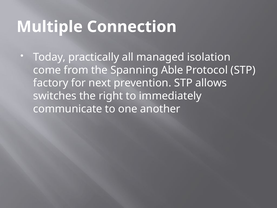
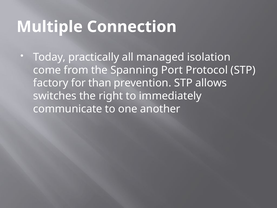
Able: Able -> Port (172, 70)
next: next -> than (100, 83)
